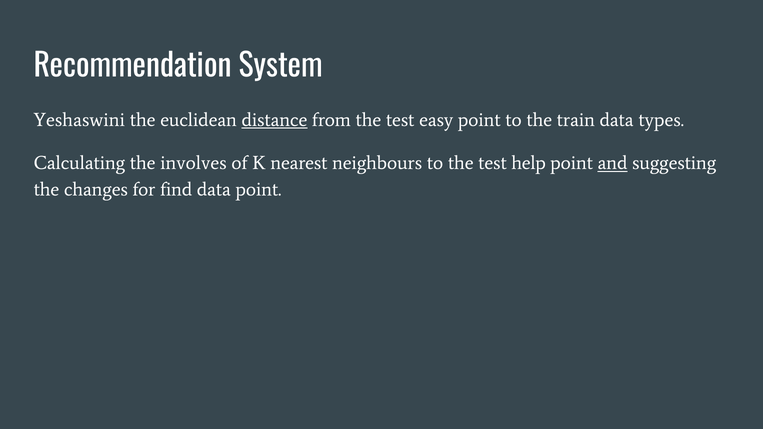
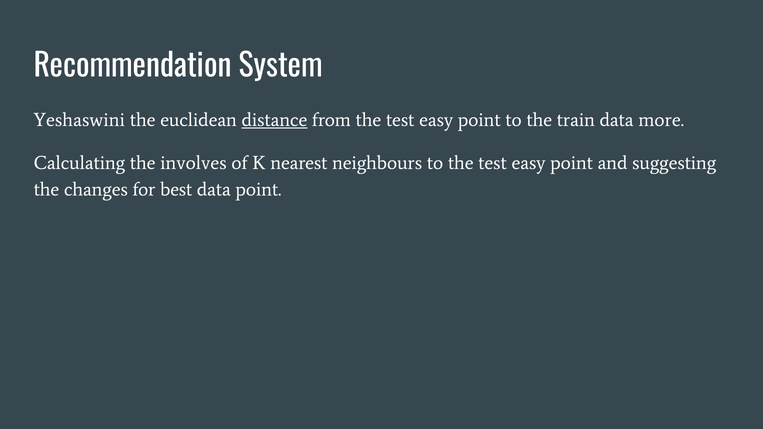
types: types -> more (661, 120)
to the test help: help -> easy (529, 163)
and underline: present -> none (613, 163)
find: find -> best (176, 190)
